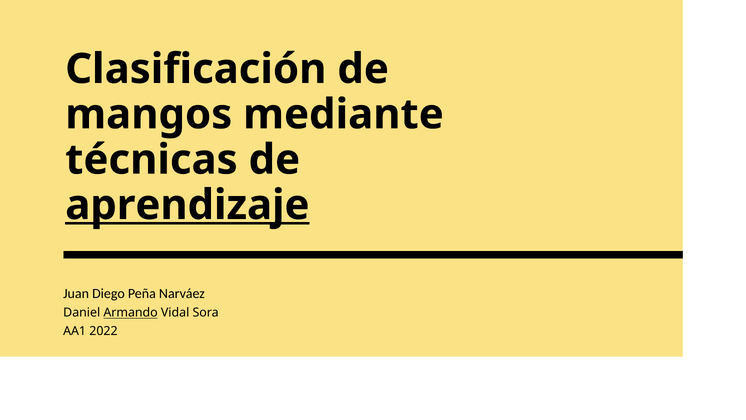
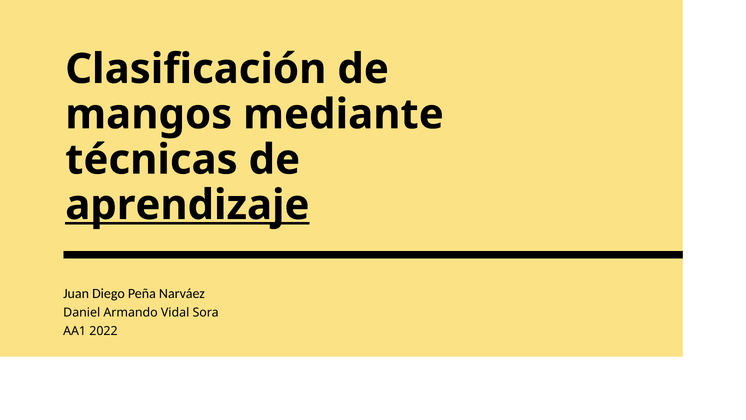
Armando underline: present -> none (131, 313)
